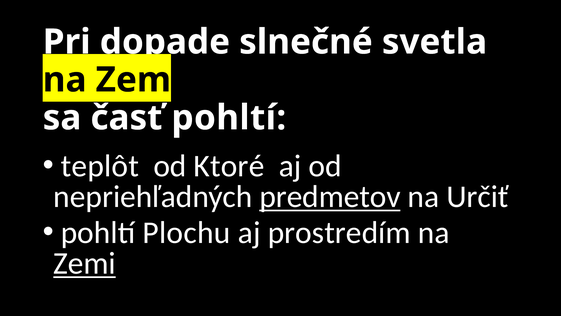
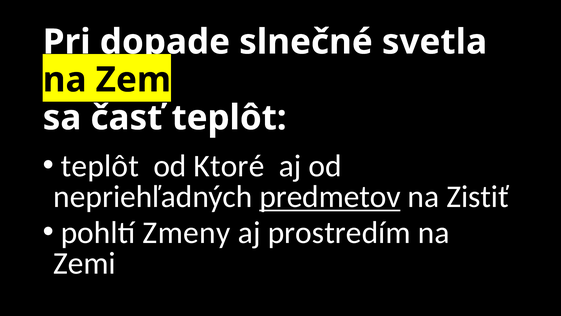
časť pohltí: pohltí -> teplôt (229, 118)
Určiť: Určiť -> Zistiť (478, 197)
Plochu: Plochu -> Zmeny (186, 233)
Zemi underline: present -> none (85, 263)
